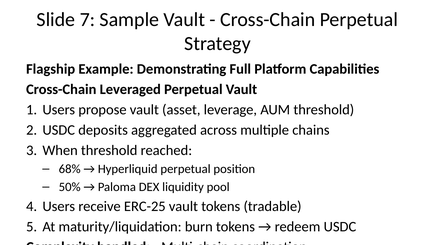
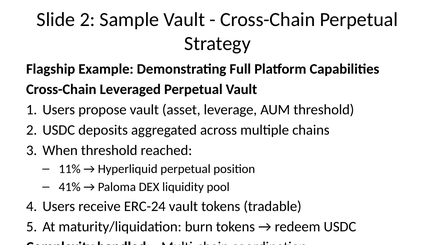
Slide 7: 7 -> 2 (87, 20)
68%: 68% -> 11% (70, 169)
50%: 50% -> 41% (70, 187)
ERC-25: ERC-25 -> ERC-24 (145, 206)
